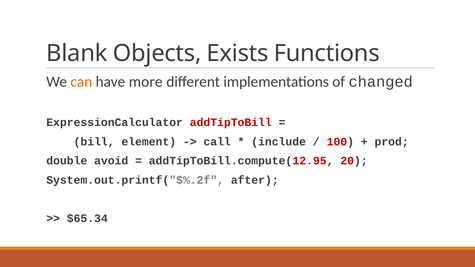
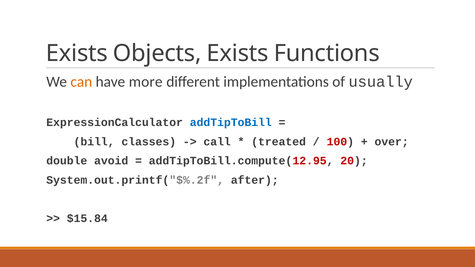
Blank: Blank -> Exists (77, 53)
changed: changed -> usually (381, 82)
addTipToBill colour: red -> blue (231, 122)
element: element -> classes (149, 142)
include: include -> treated (279, 142)
prod: prod -> over (392, 142)
$65.34: $65.34 -> $15.84 (87, 219)
